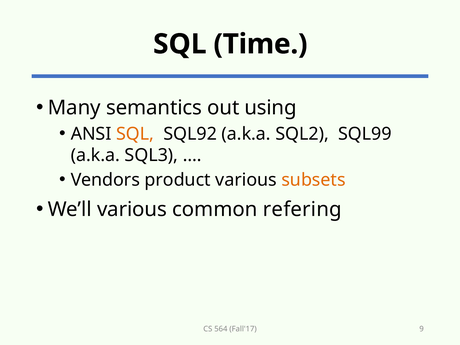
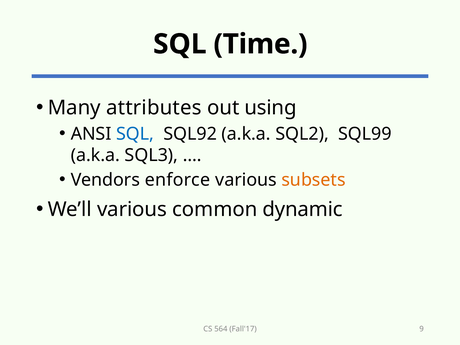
semantics: semantics -> attributes (154, 108)
SQL colour: orange -> blue (135, 134)
product: product -> enforce (178, 180)
refering: refering -> dynamic (303, 209)
